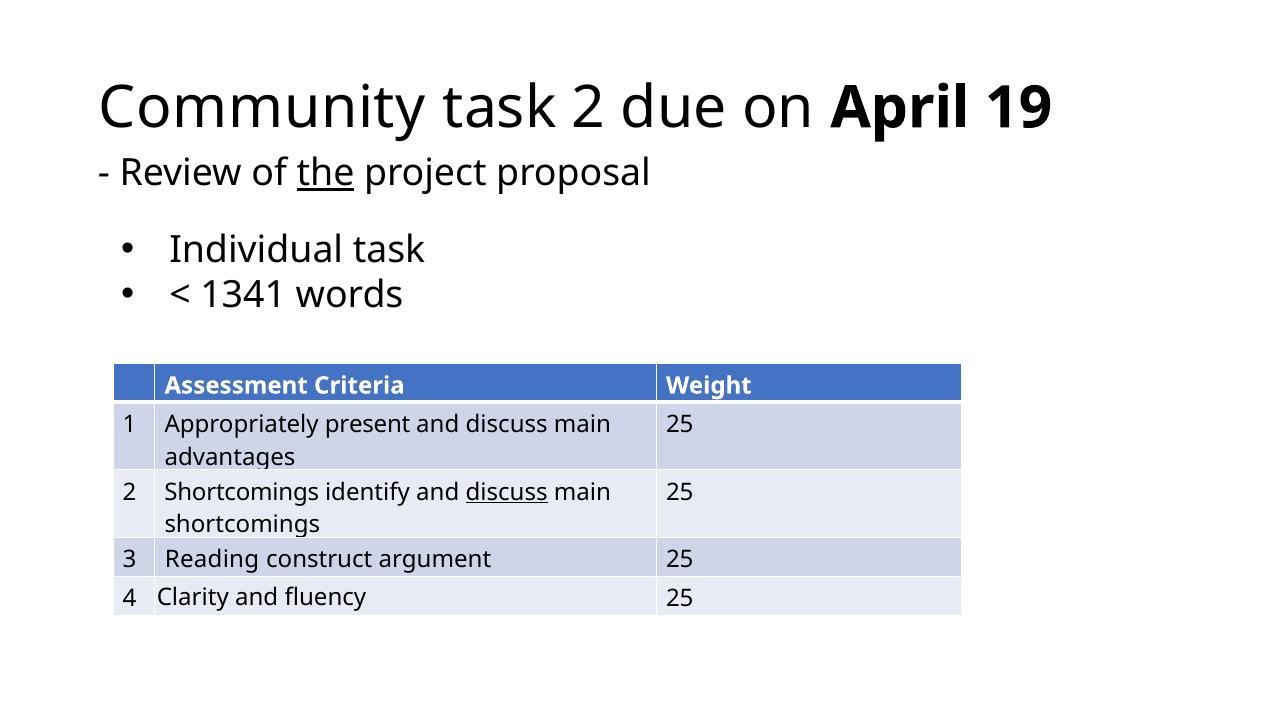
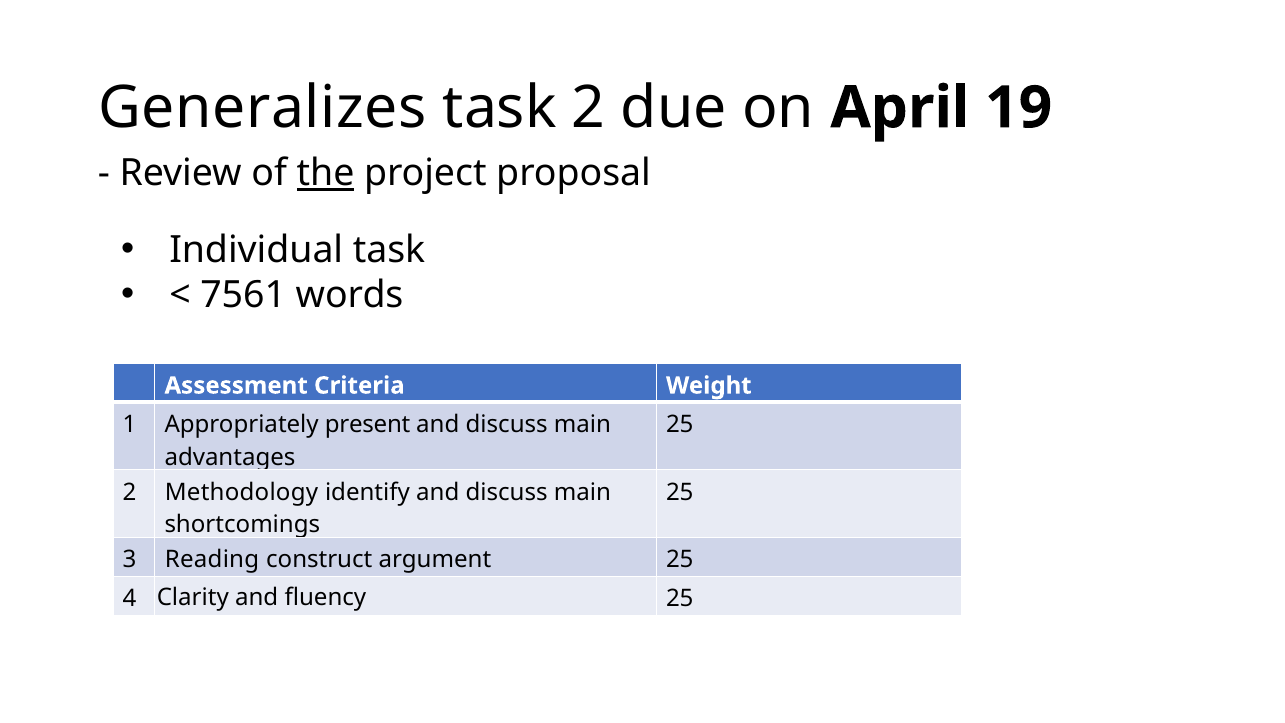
Community: Community -> Generalizes (262, 108)
1341: 1341 -> 7561 (243, 295)
2 Shortcomings: Shortcomings -> Methodology (241, 492)
discuss underline: present -> none (507, 492)
